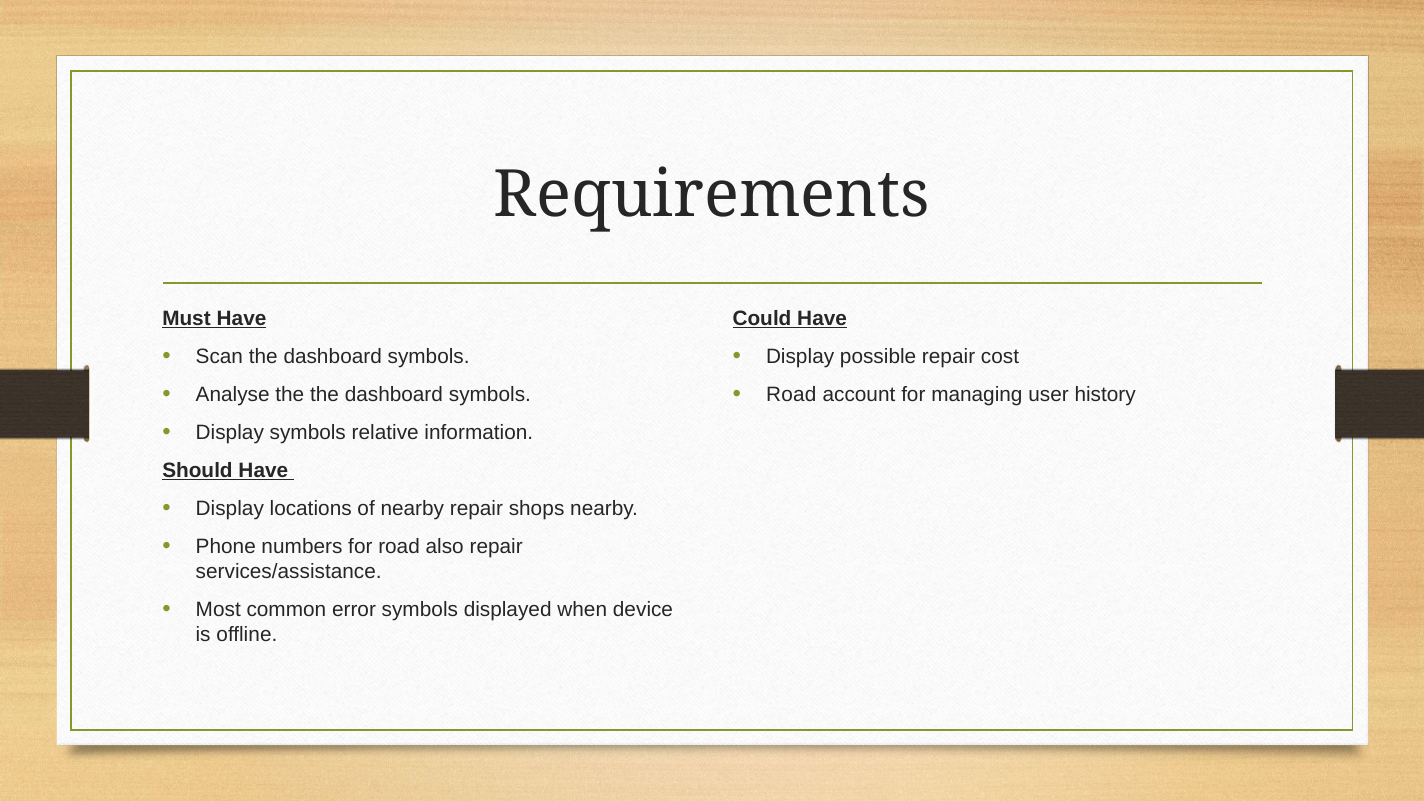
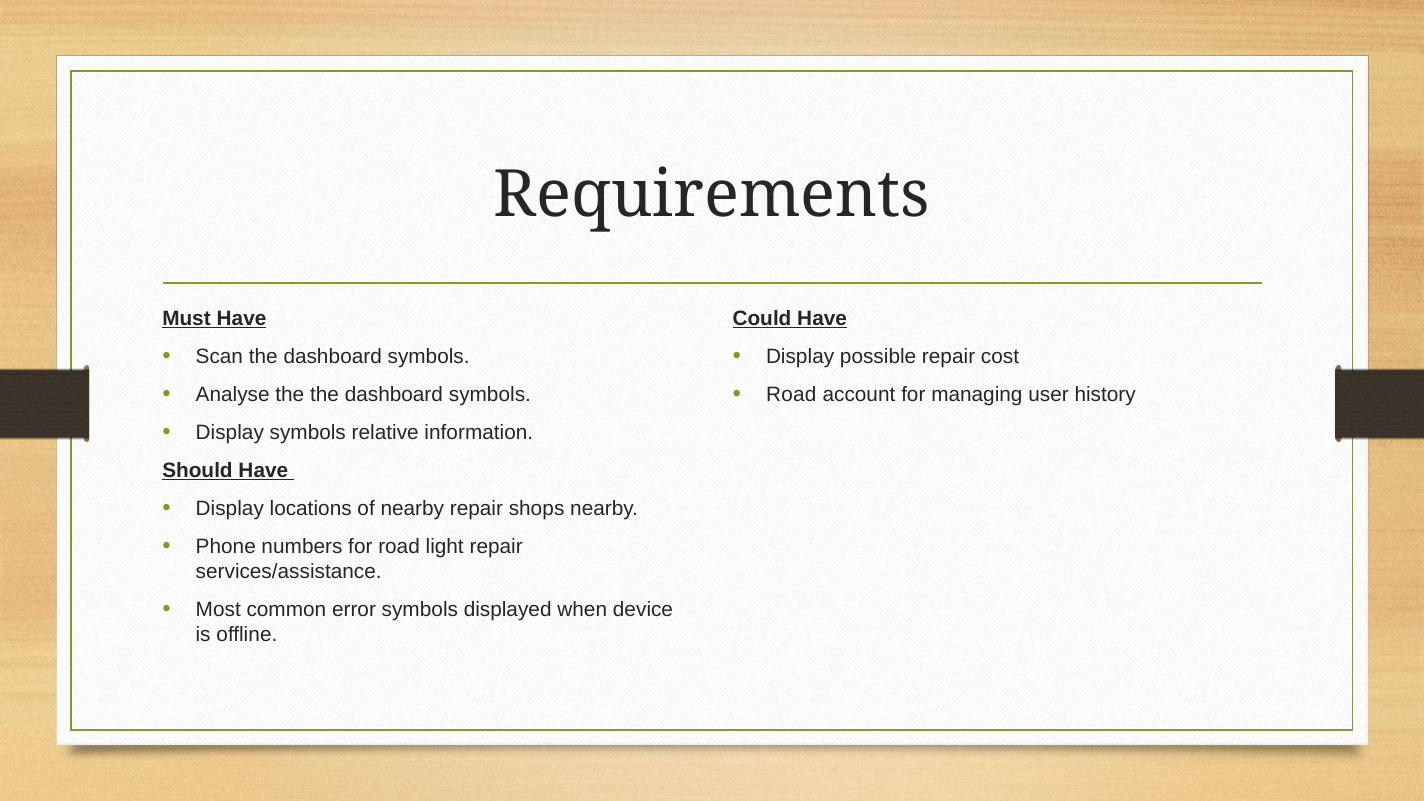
also: also -> light (445, 546)
